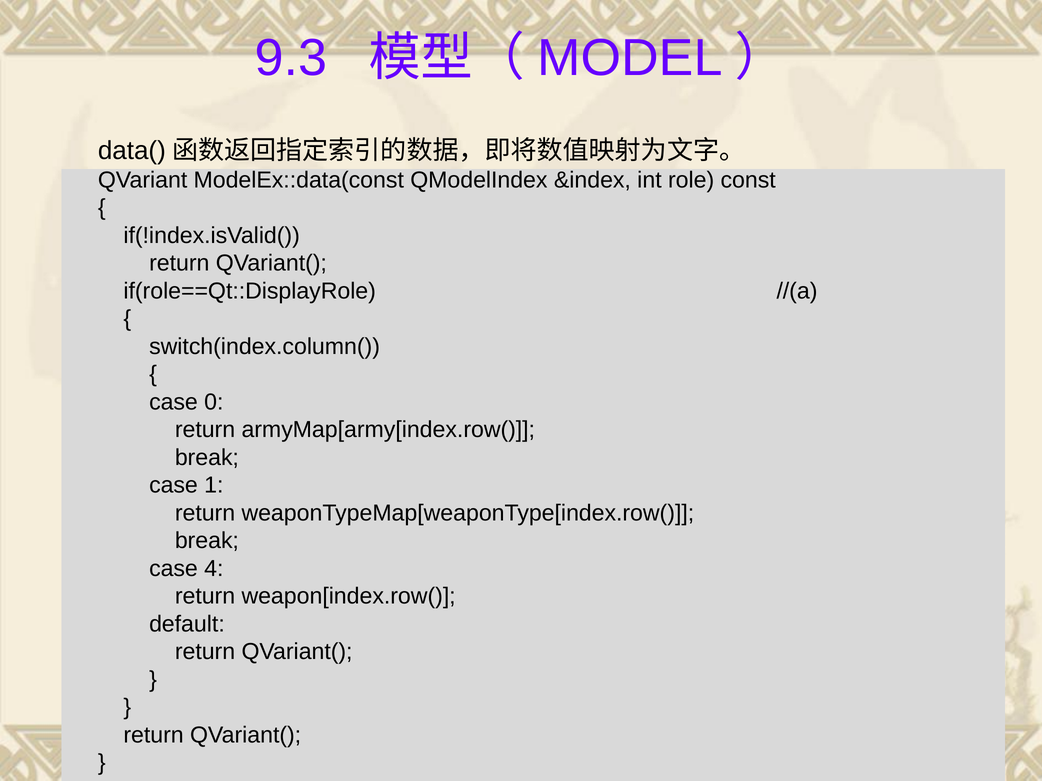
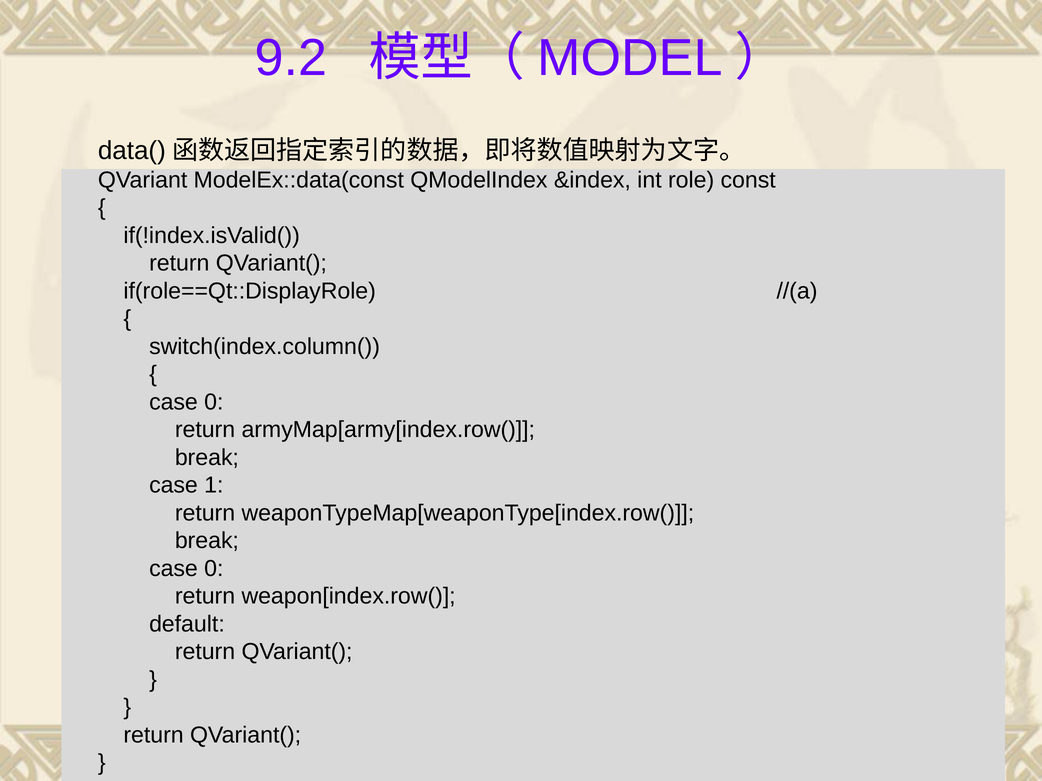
9.3: 9.3 -> 9.2 (291, 58)
4: 4 -> 0 (214, 569)
